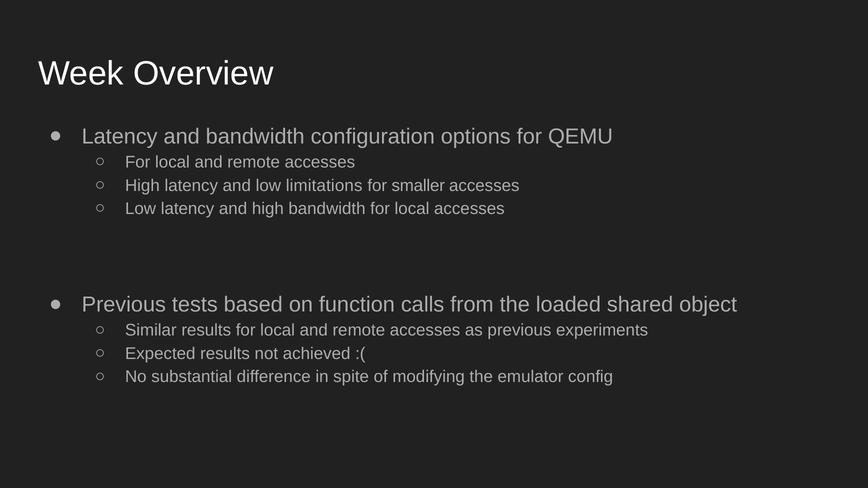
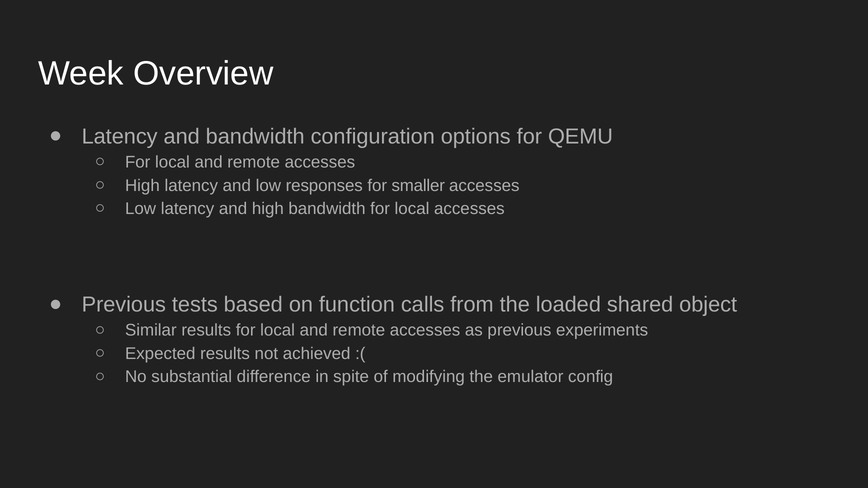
limitations: limitations -> responses (324, 186)
